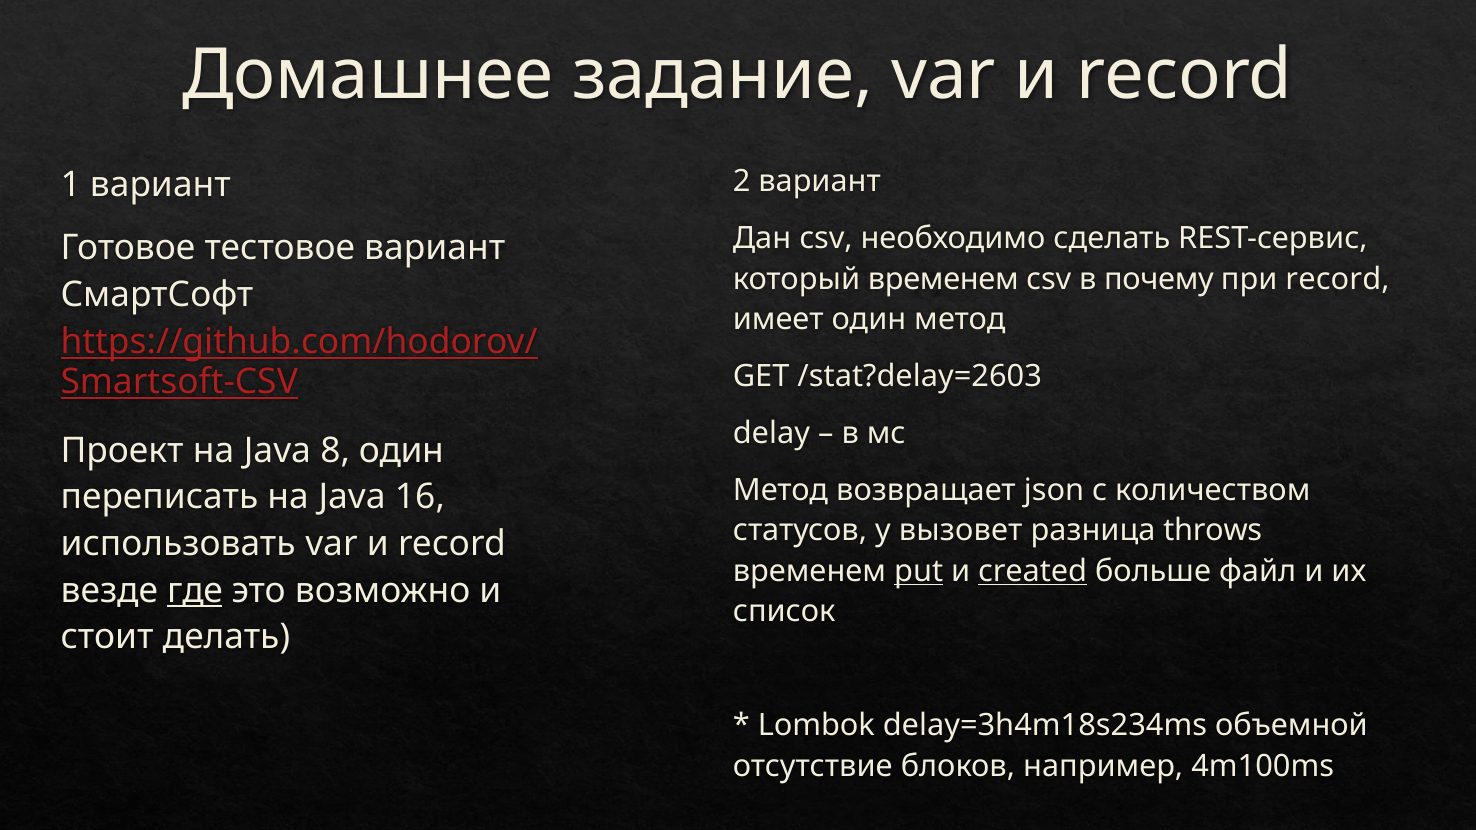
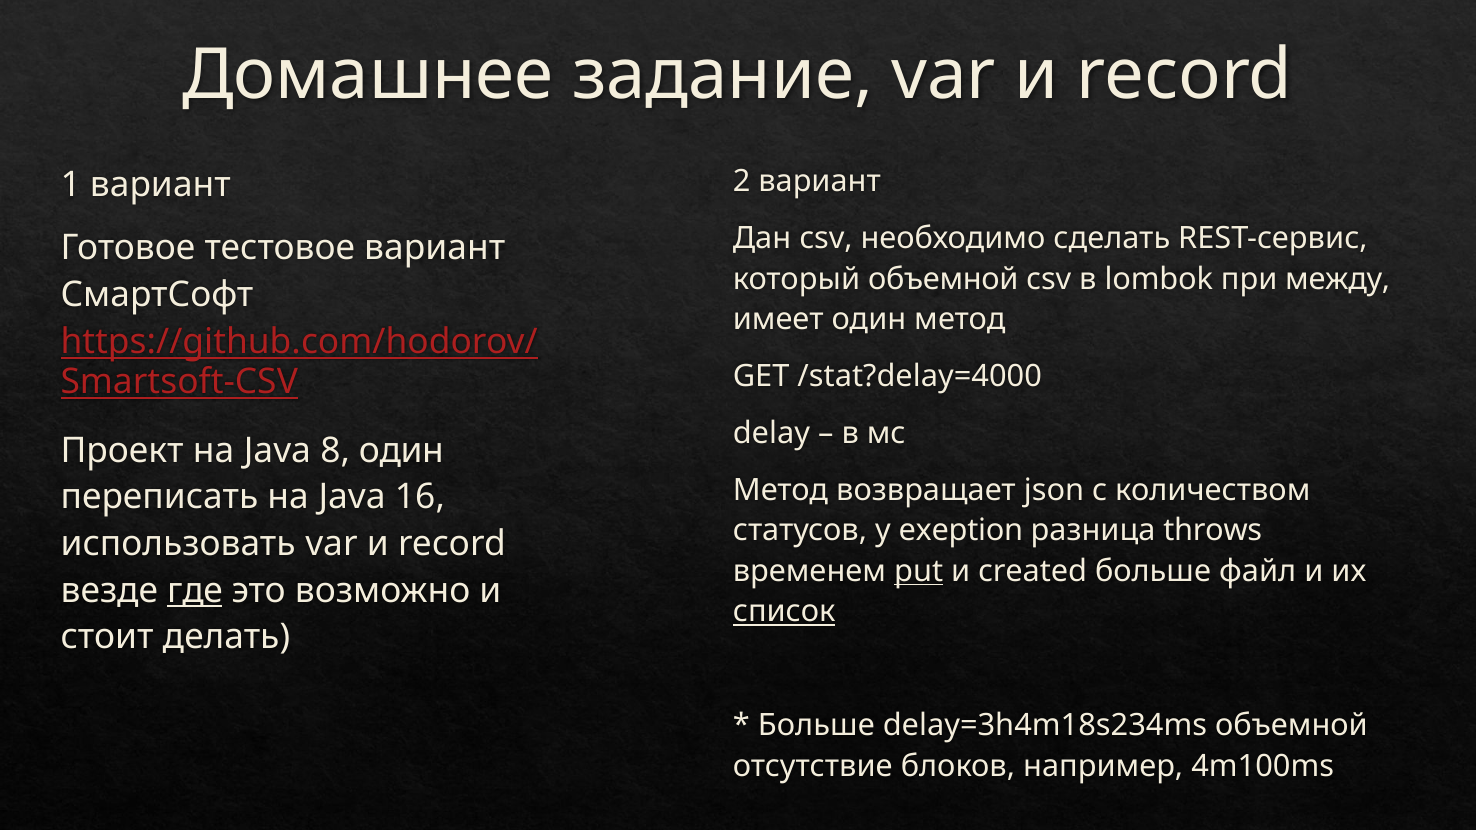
который временем: временем -> объемной (943, 279)
почему: почему -> lombok (1159, 279)
при record: record -> между (1338, 279)
/stat?delay=2603: /stat?delay=2603 -> /stat?delay=4000 (920, 376)
вызовет: вызовет -> exeption (961, 531)
created underline: present -> none (1033, 571)
список underline: none -> present (784, 612)
Lombok: Lombok -> Больше (816, 726)
